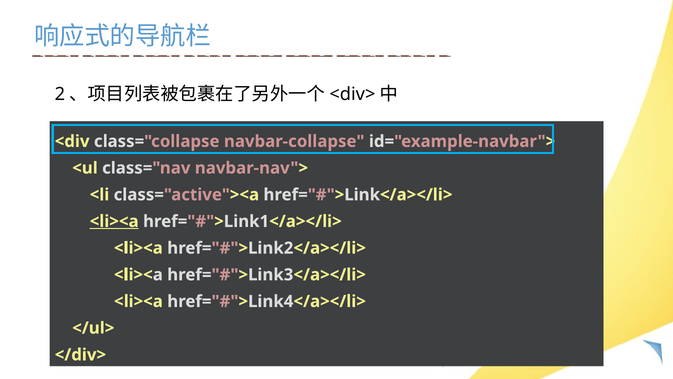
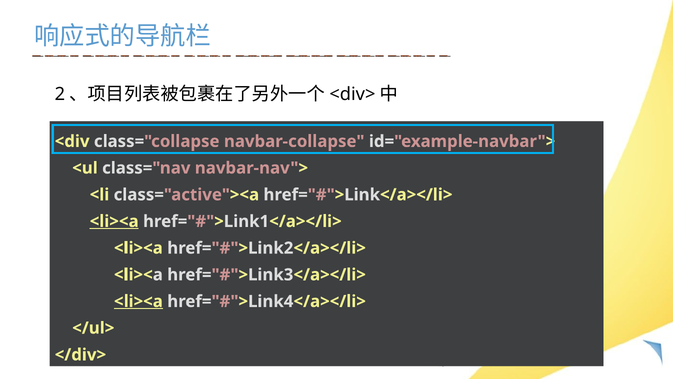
<li><a underline: none -> present (138, 301)
